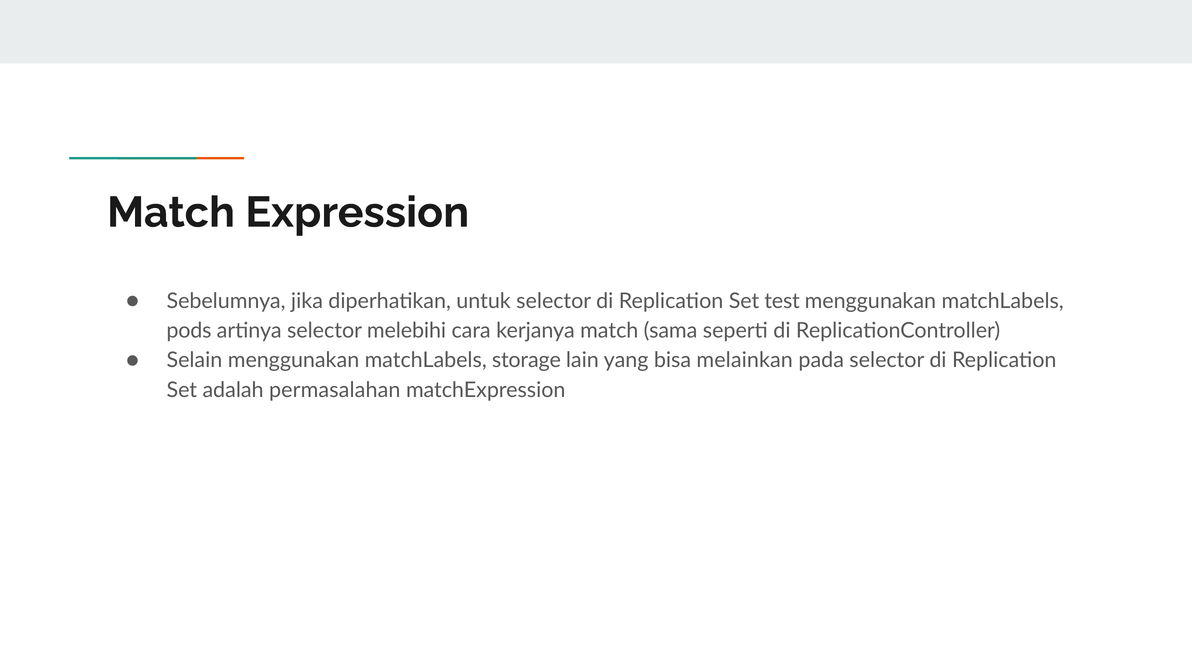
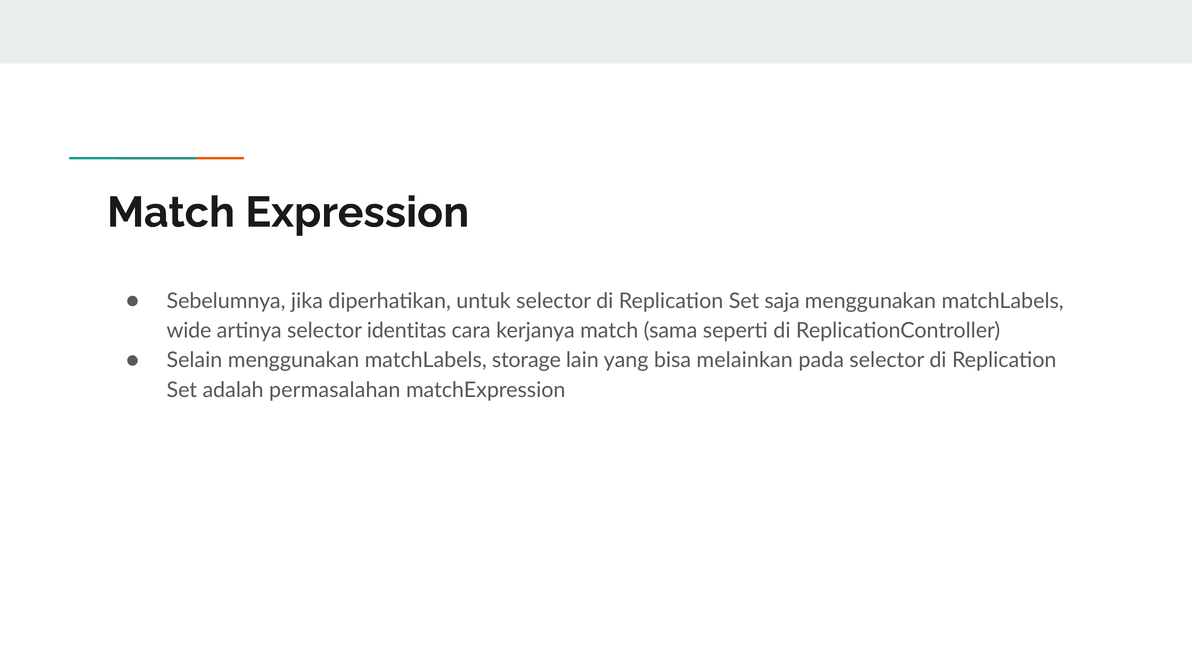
test: test -> saja (782, 301)
pods: pods -> wide (189, 331)
melebihi: melebihi -> identitas (407, 331)
